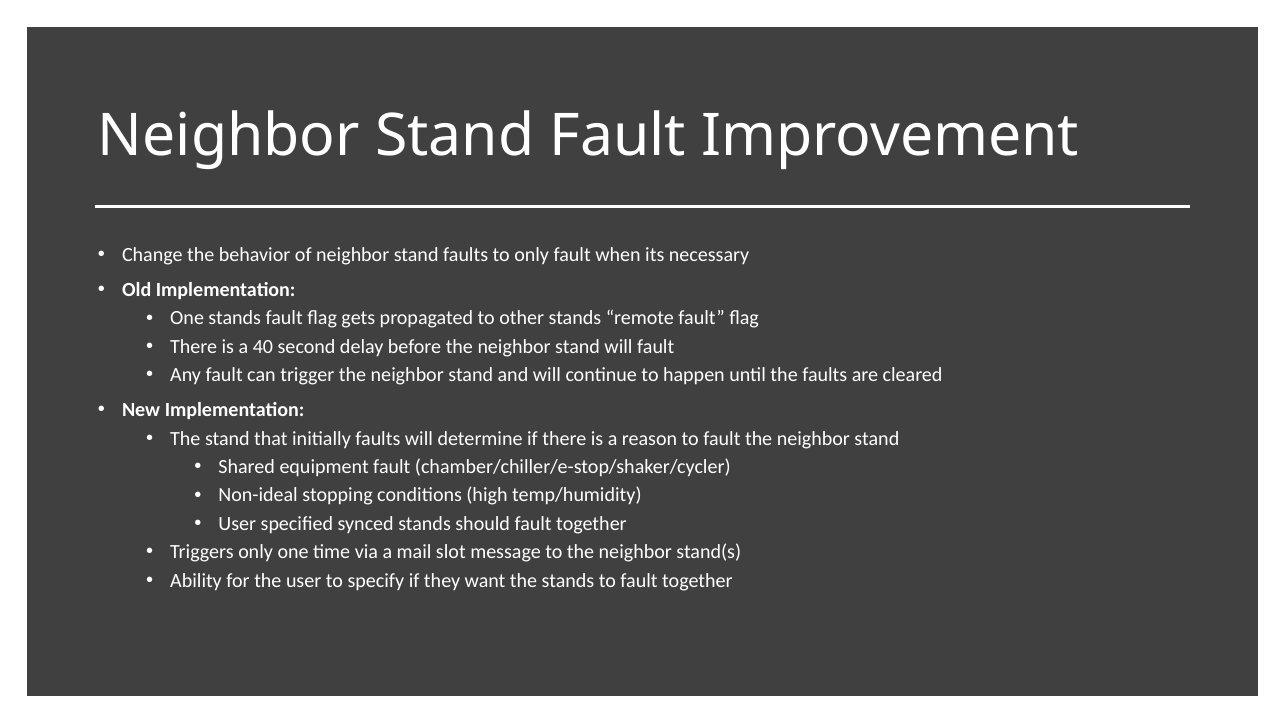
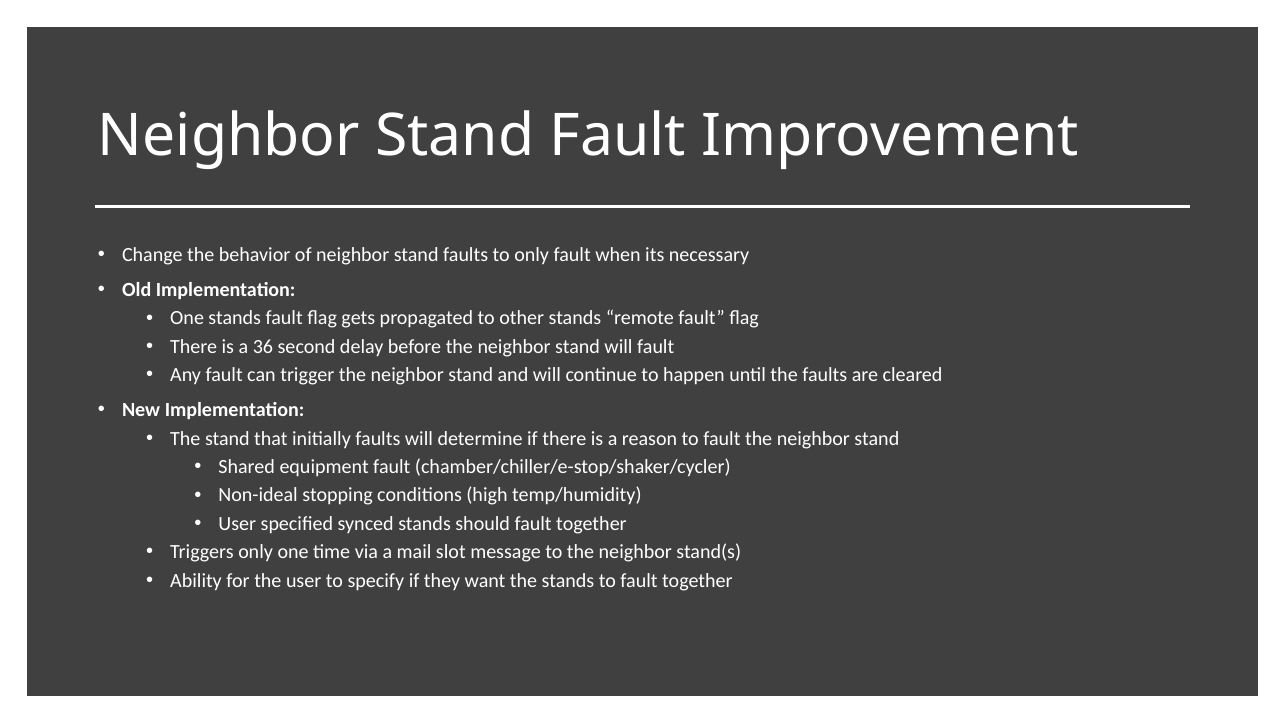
40: 40 -> 36 (263, 347)
